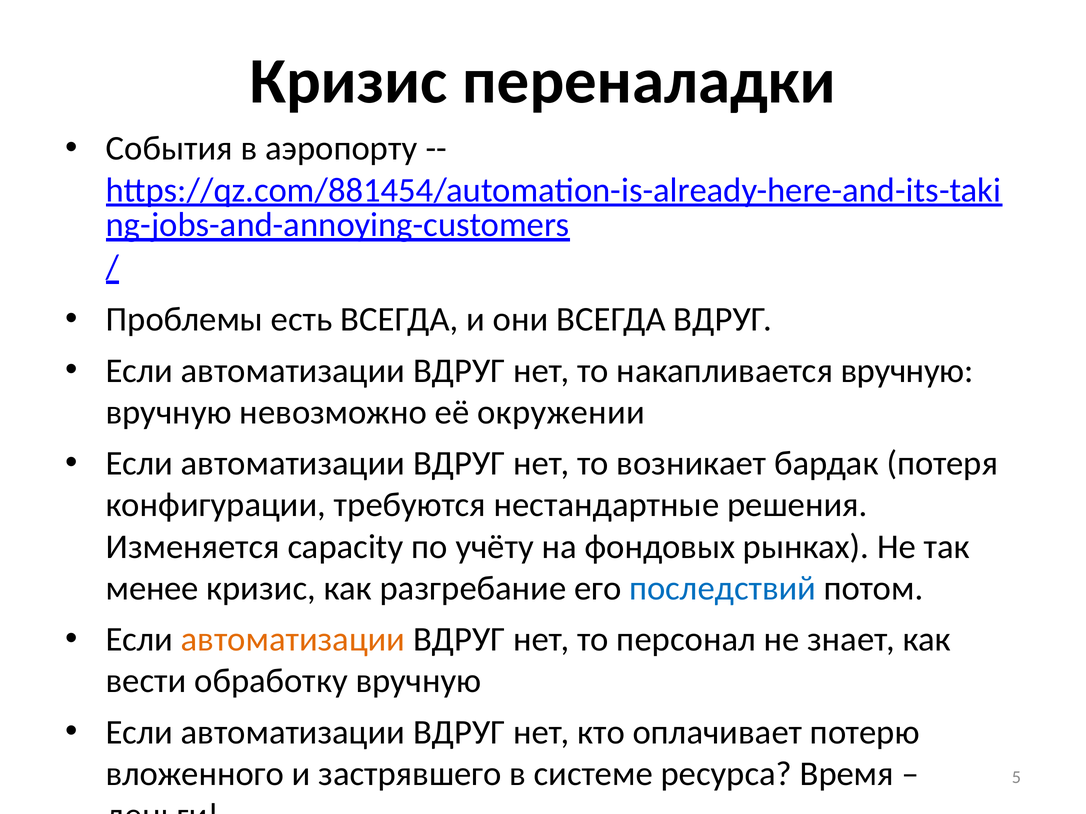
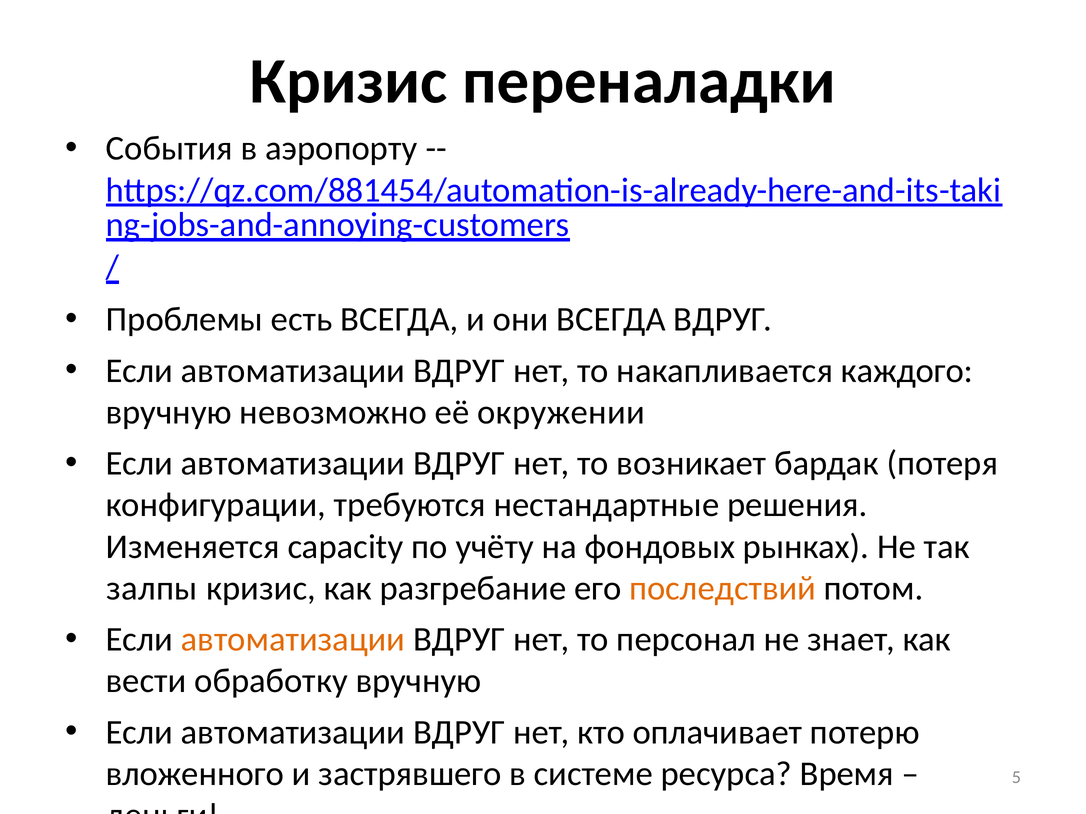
накапливается вручную: вручную -> каждого (907, 371)
менее: менее -> залпы (152, 589)
последствий colour: blue -> orange (723, 589)
